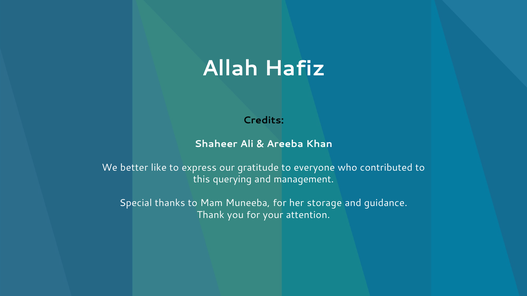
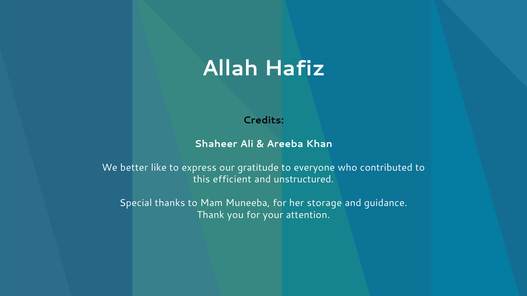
querying: querying -> efficient (232, 180)
management: management -> unstructured (304, 180)
